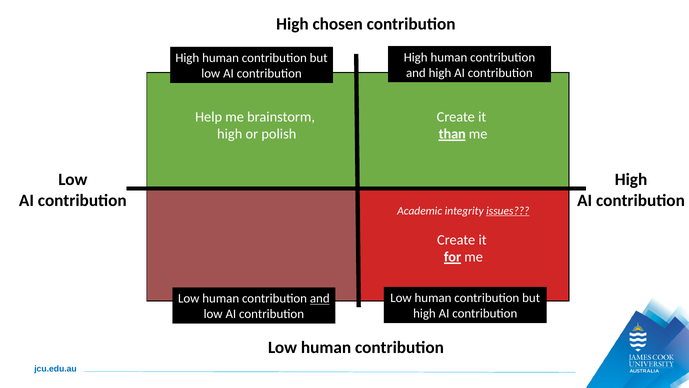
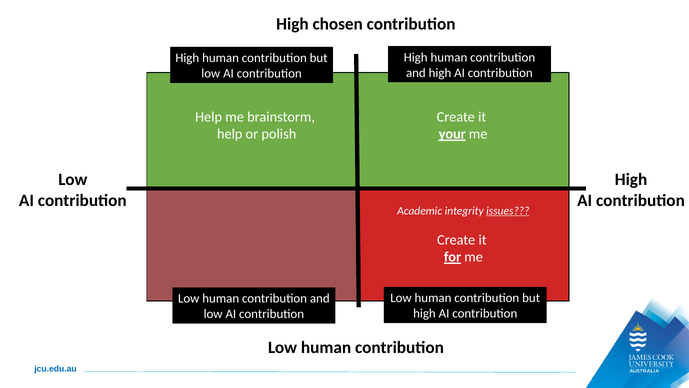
high: high -> help (230, 134)
than: than -> your (452, 134)
and underline: present -> none (320, 298)
